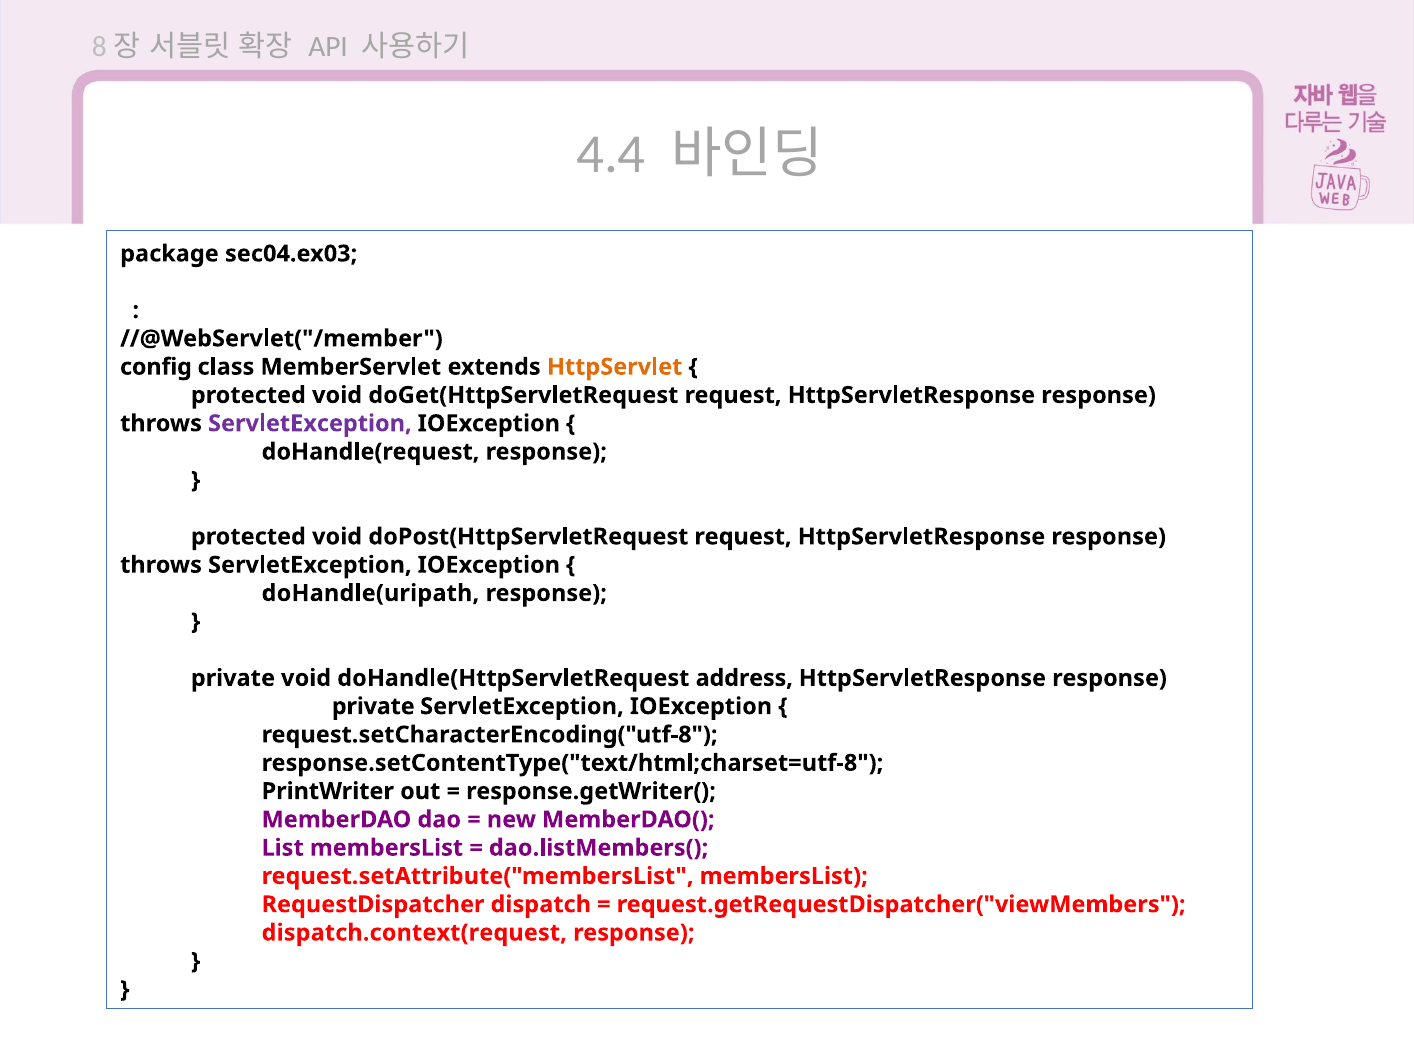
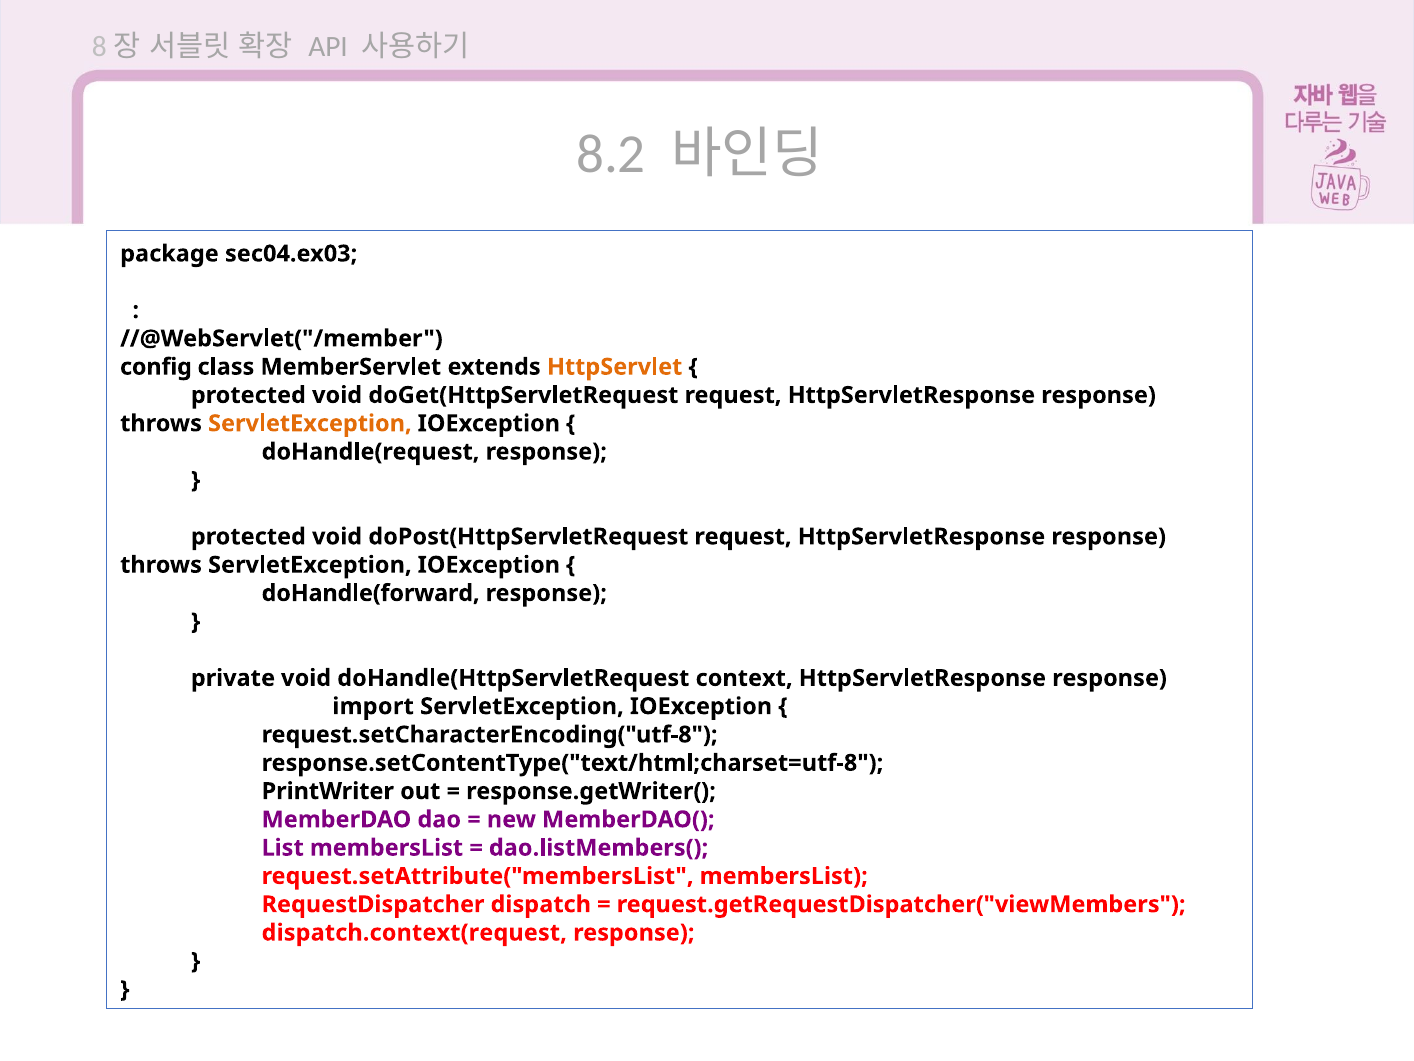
4.4: 4.4 -> 8.2 (611, 154)
ServletException colour: purple -> orange (310, 423)
doHandle(uripath: doHandle(uripath -> doHandle(forward (371, 593)
address: address -> context (744, 678)
private: private -> import (373, 706)
